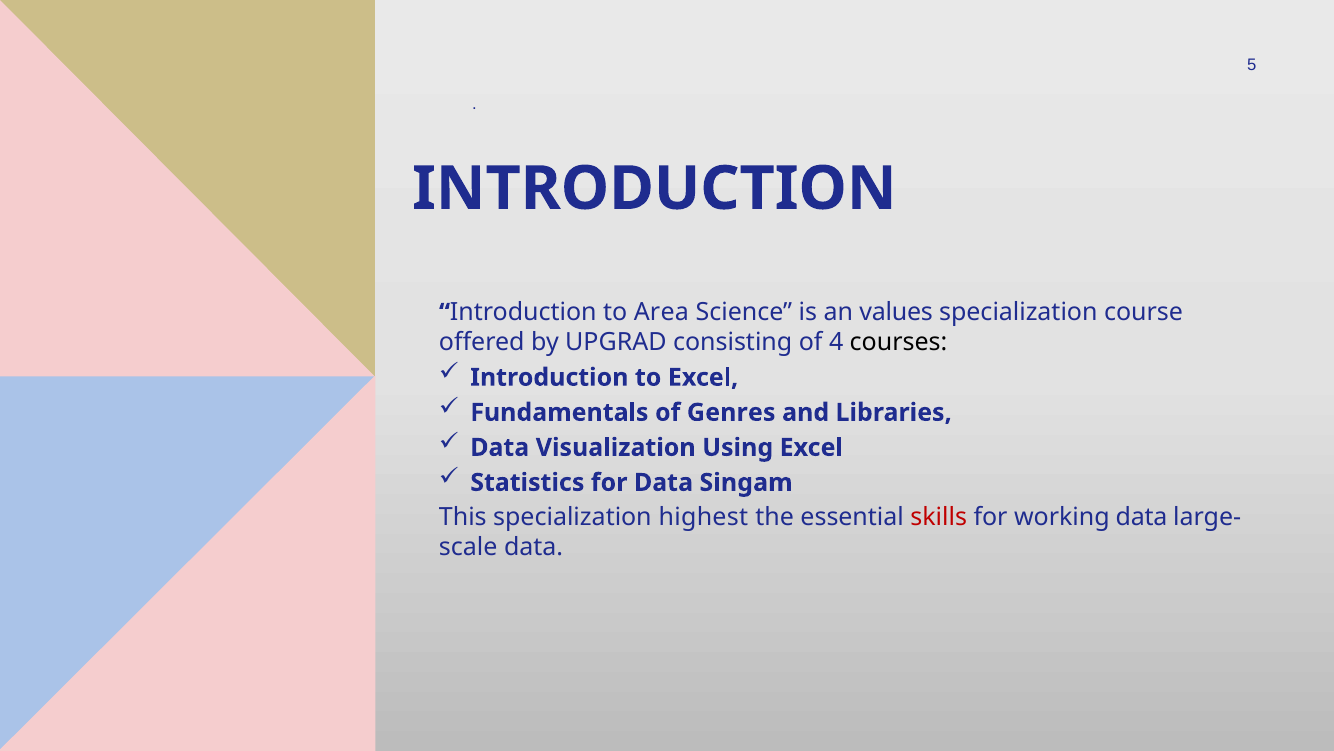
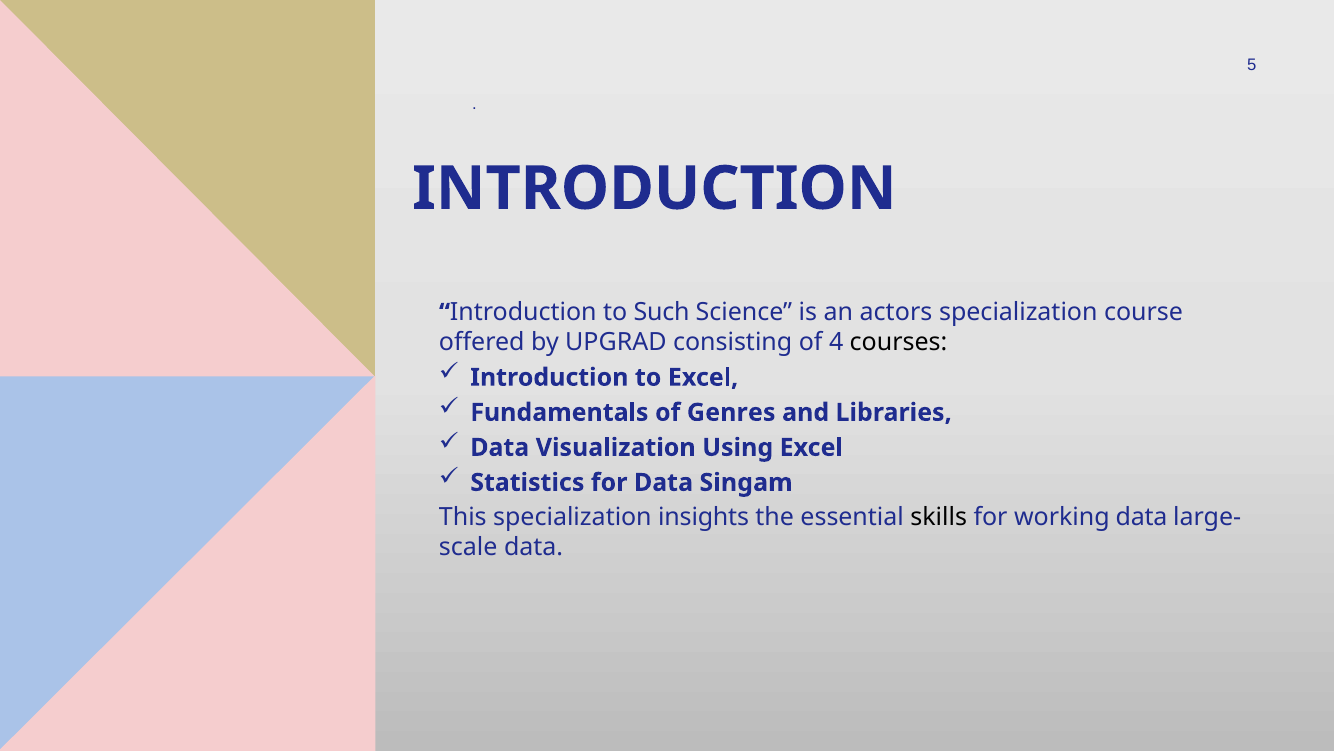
Area: Area -> Such (662, 312)
values: values -> actors (896, 312)
highest: highest -> insights (704, 517)
skills colour: red -> black (939, 517)
